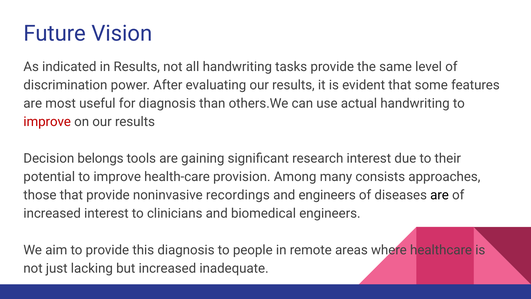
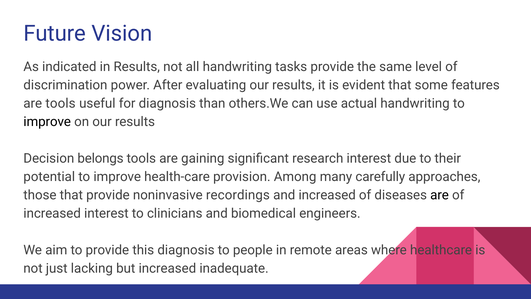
are most: most -> tools (61, 103)
improve colour: red -> black (47, 122)
consists: consists -> carefully (380, 177)
and engineers: engineers -> increased (327, 195)
